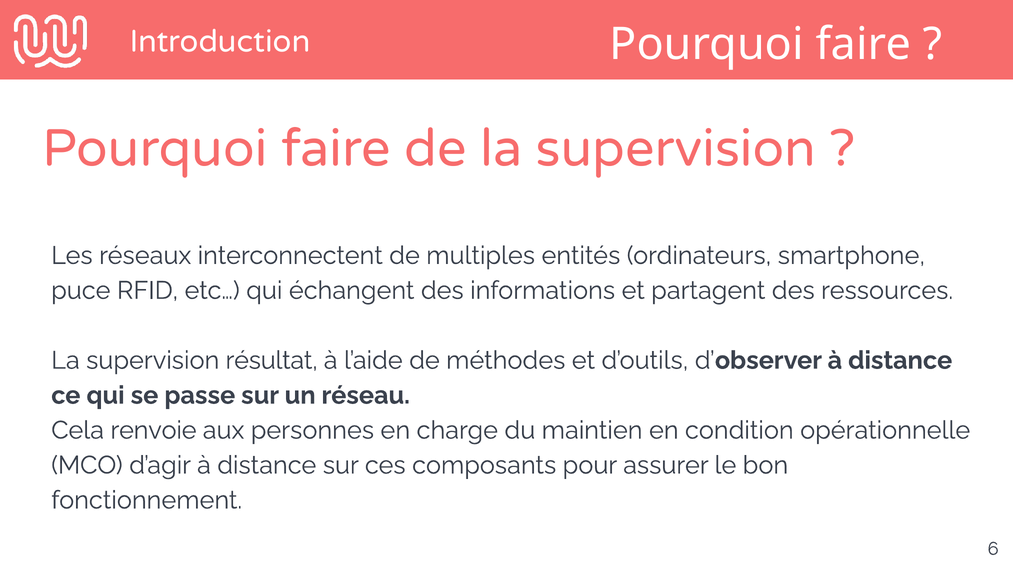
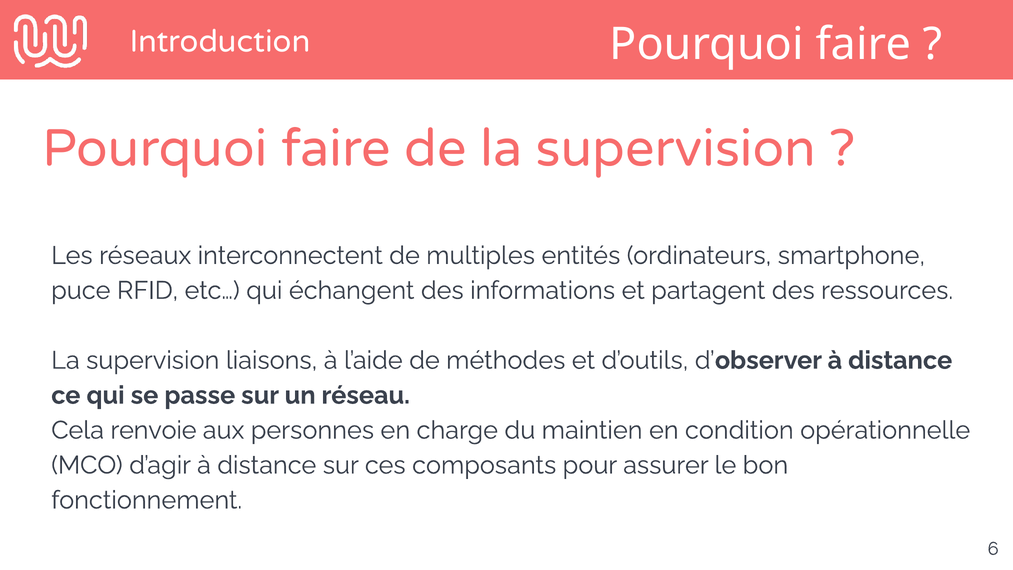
résultat: résultat -> liaisons (272, 360)
